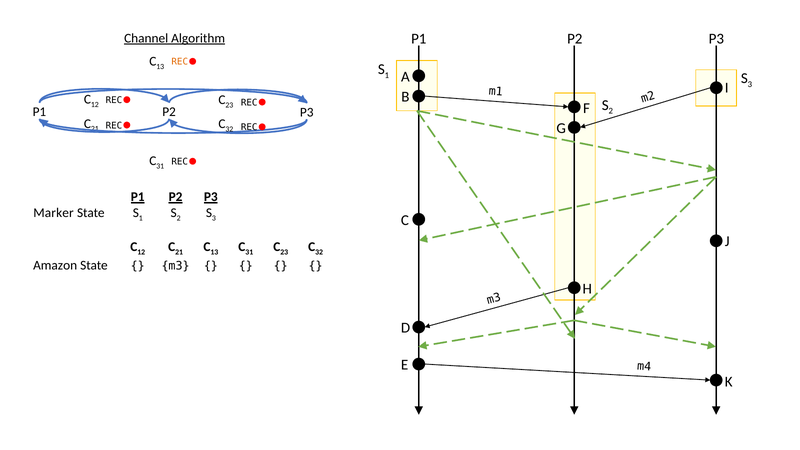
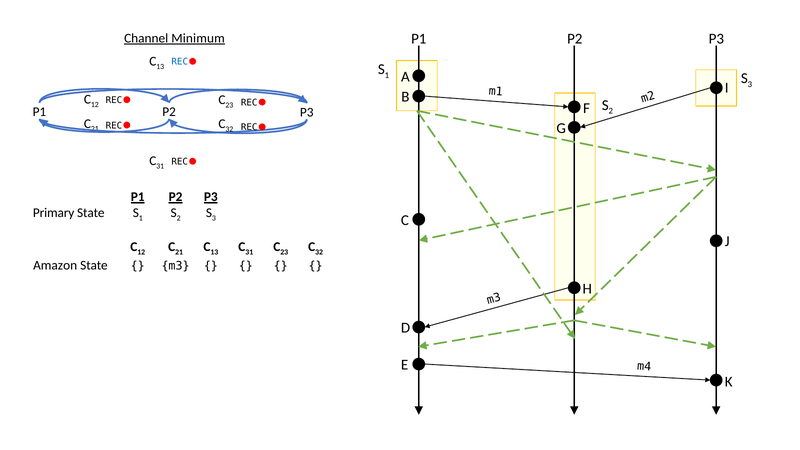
Algorithm: Algorithm -> Minimum (198, 38)
REC colour: orange -> blue (180, 62)
Marker: Marker -> Primary (54, 213)
